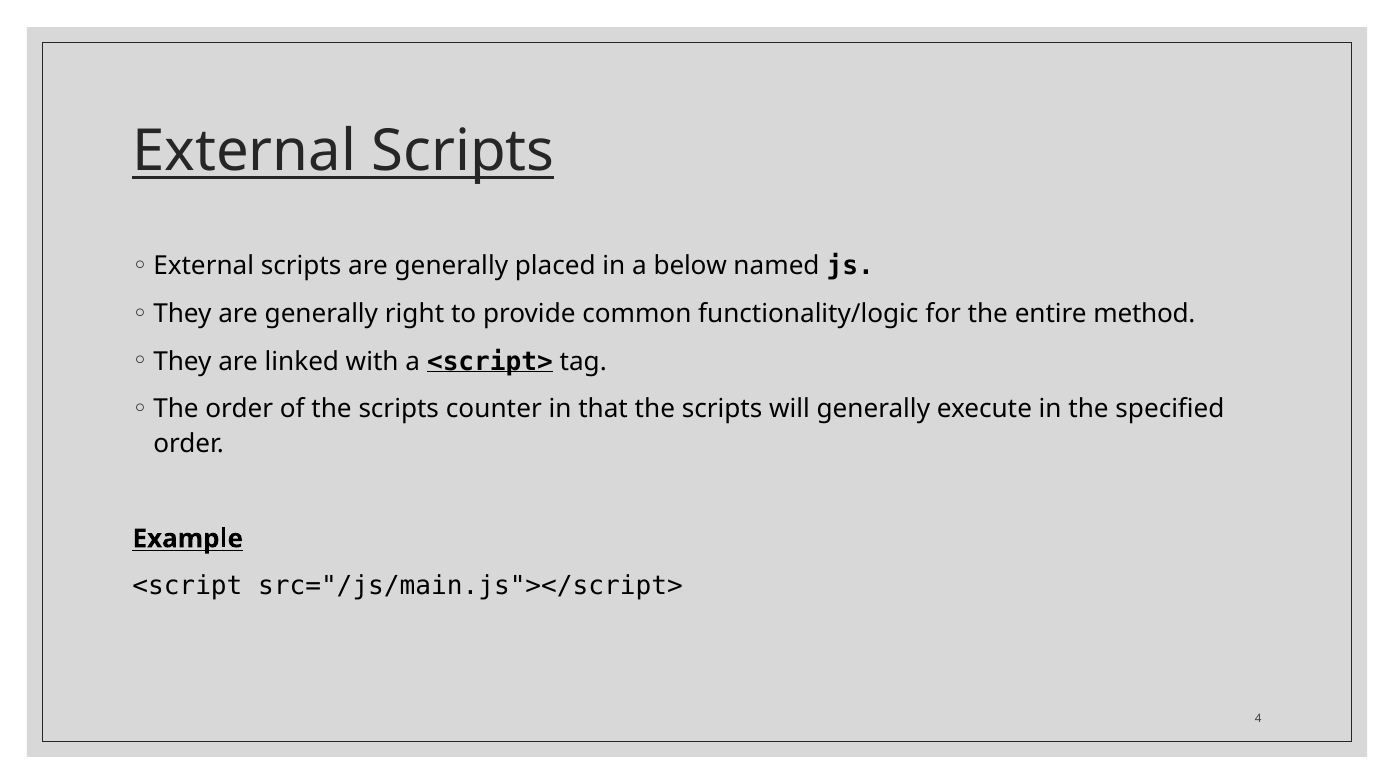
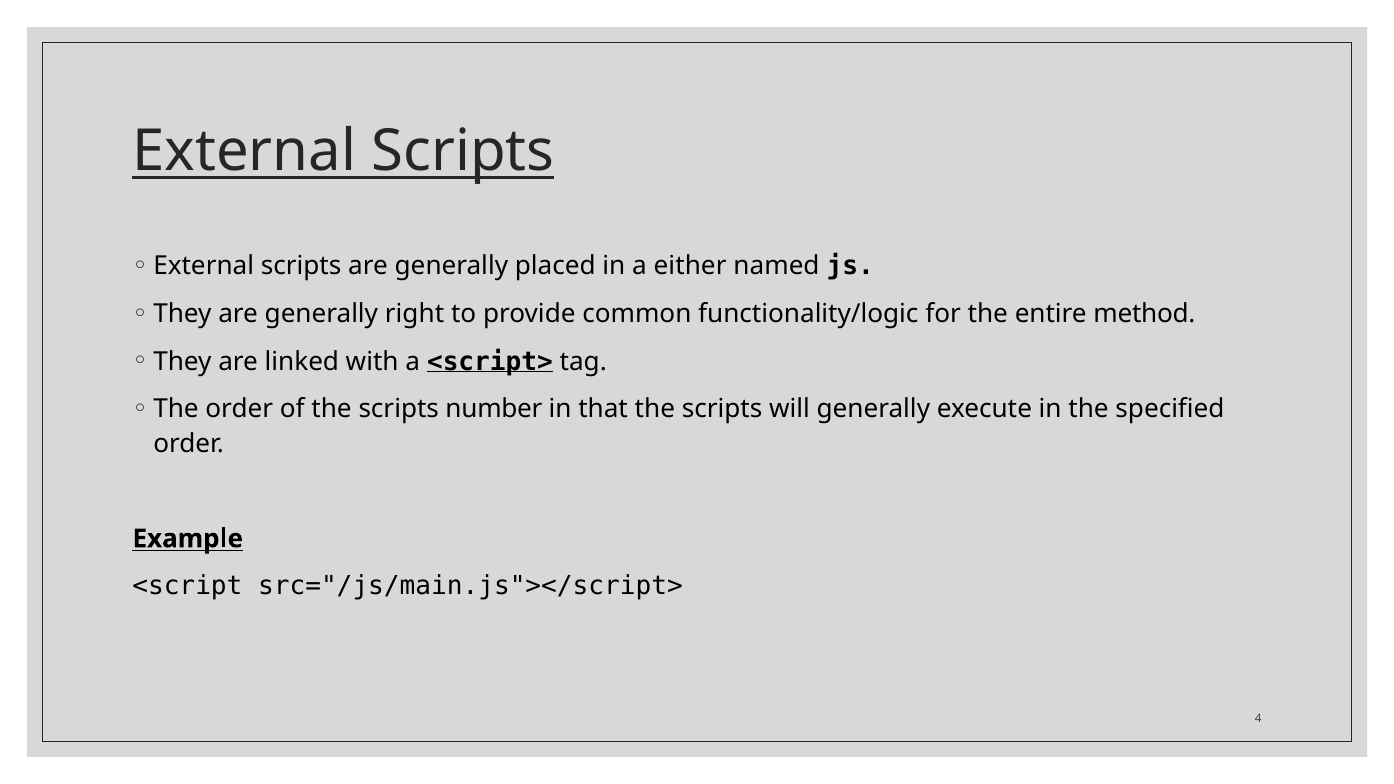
below: below -> either (690, 266)
counter: counter -> number (494, 409)
